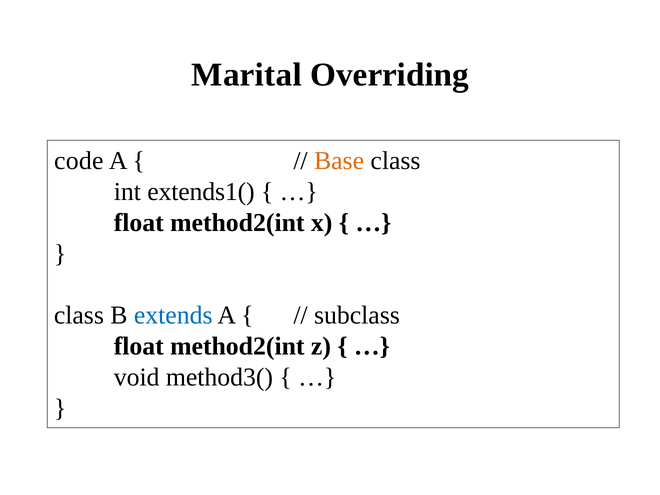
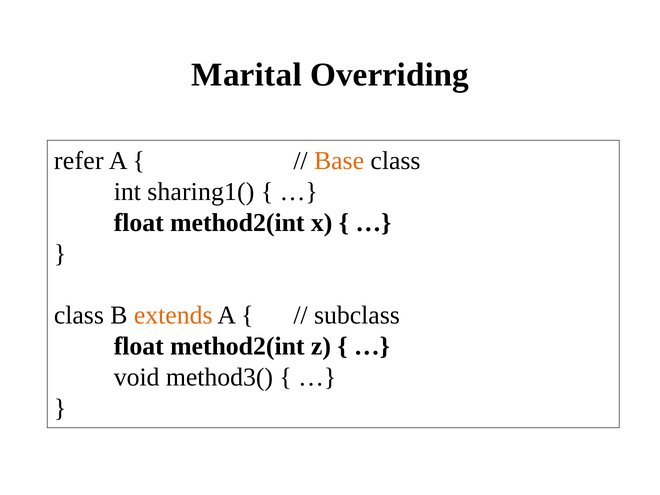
code: code -> refer (79, 161)
extends1(: extends1( -> sharing1( (201, 192)
extends colour: blue -> orange (173, 315)
